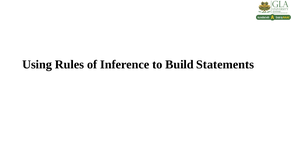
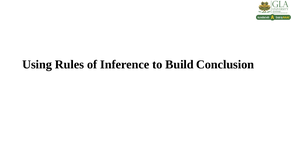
Statements: Statements -> Conclusion (225, 65)
